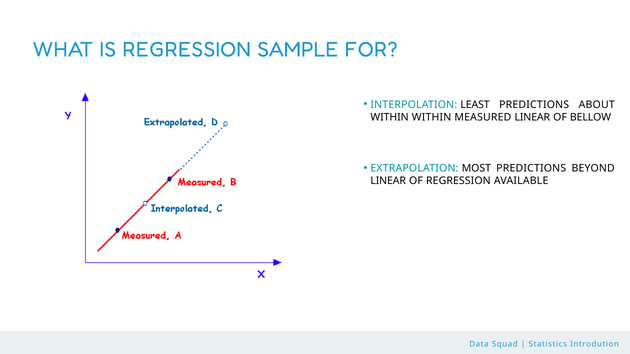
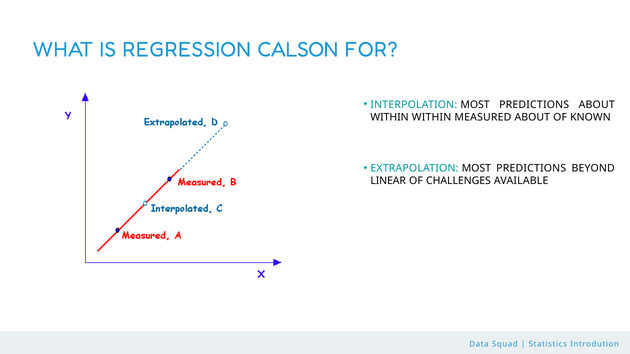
SAMPLE: SAMPLE -> CALSON (298, 49)
INTERPOLATION LEAST: LEAST -> MOST (475, 105)
MEASURED LINEAR: LINEAR -> ABOUT (532, 117)
BELLOW: BELLOW -> KNOWN (590, 117)
OF REGRESSION: REGRESSION -> CHALLENGES (458, 181)
